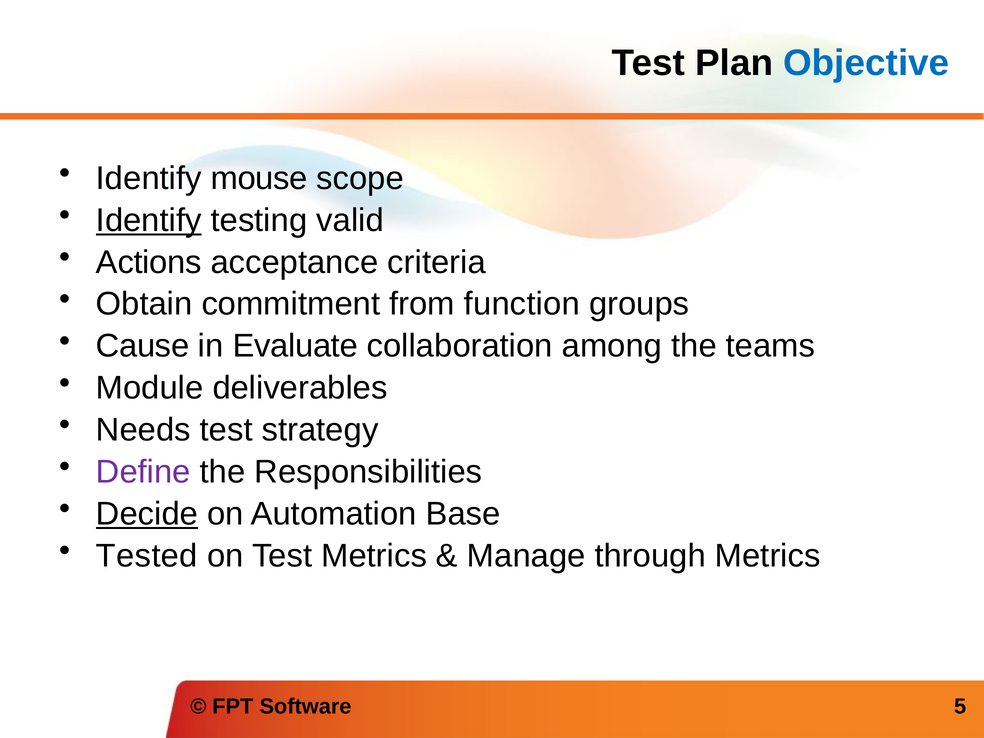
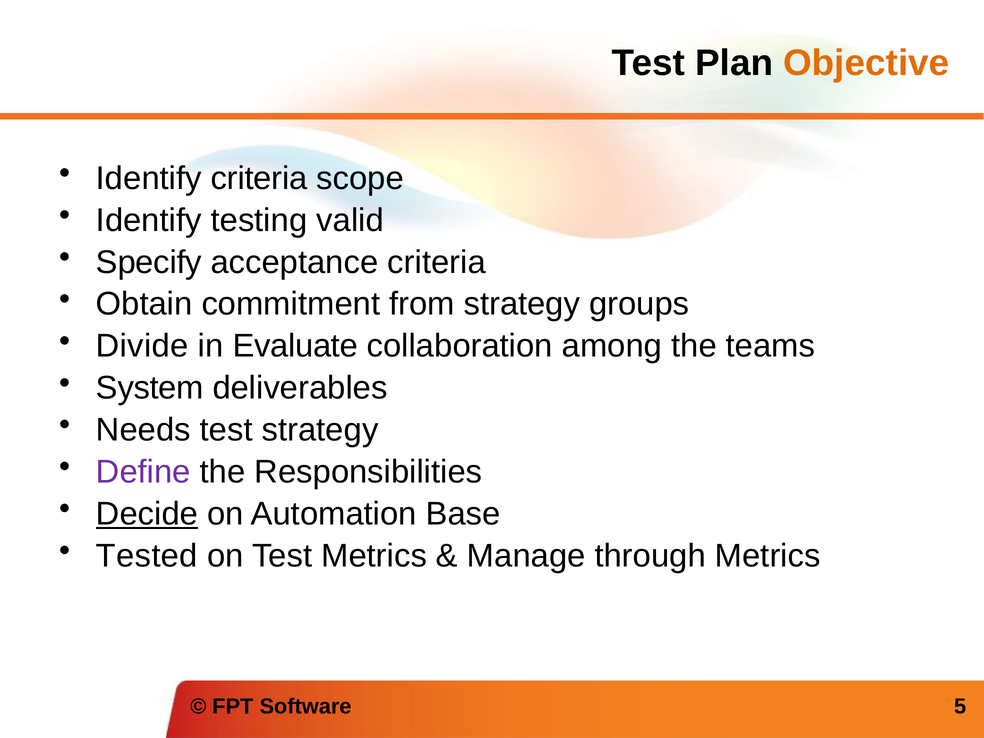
Objective colour: blue -> orange (866, 63)
Identify mouse: mouse -> criteria (259, 178)
Identify underline: present -> none (149, 220)
Actions: Actions -> Specify (149, 262)
from function: function -> strategy (522, 304)
Cause: Cause -> Divide (142, 346)
Module: Module -> System (150, 388)
